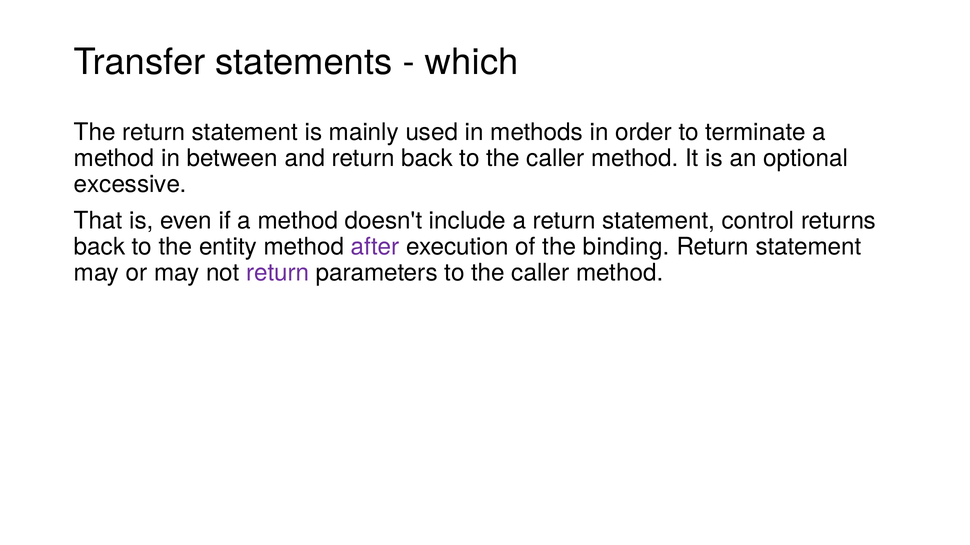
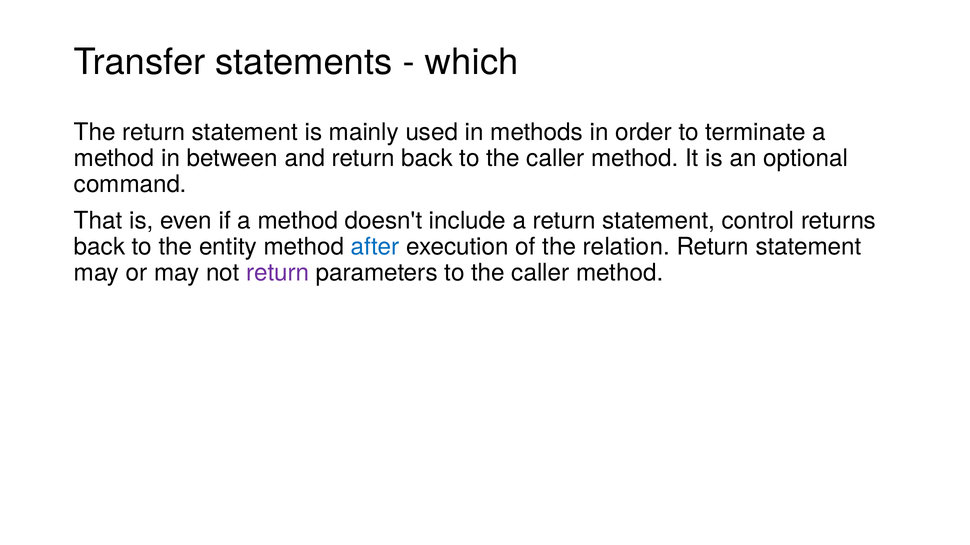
excessive: excessive -> command (130, 185)
after colour: purple -> blue (375, 247)
binding: binding -> relation (626, 247)
